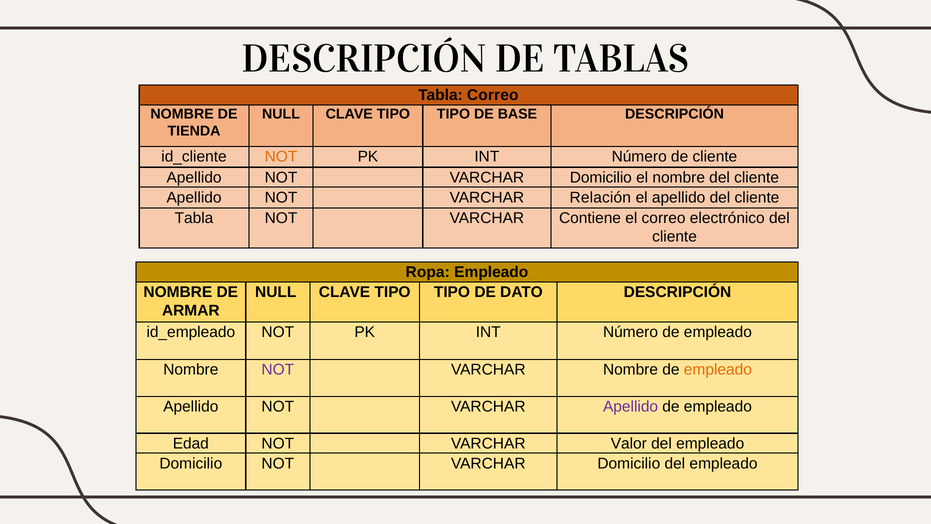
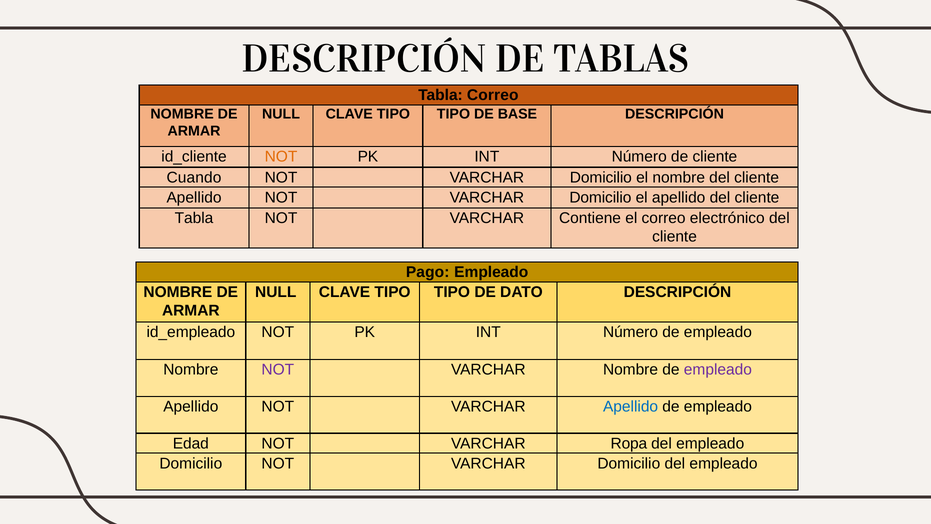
TIENDA: TIENDA -> ARMAR (194, 131)
Apellido: Apellido -> Cuando (194, 177)
Apellido NOT VARCHAR Relación: Relación -> Domicilio (600, 197)
Ropa: Ropa -> Pago (428, 272)
empleado colour: orange -> purple (718, 370)
Apellido colour: purple -> blue (631, 406)
Valor: Valor -> Ropa (629, 443)
